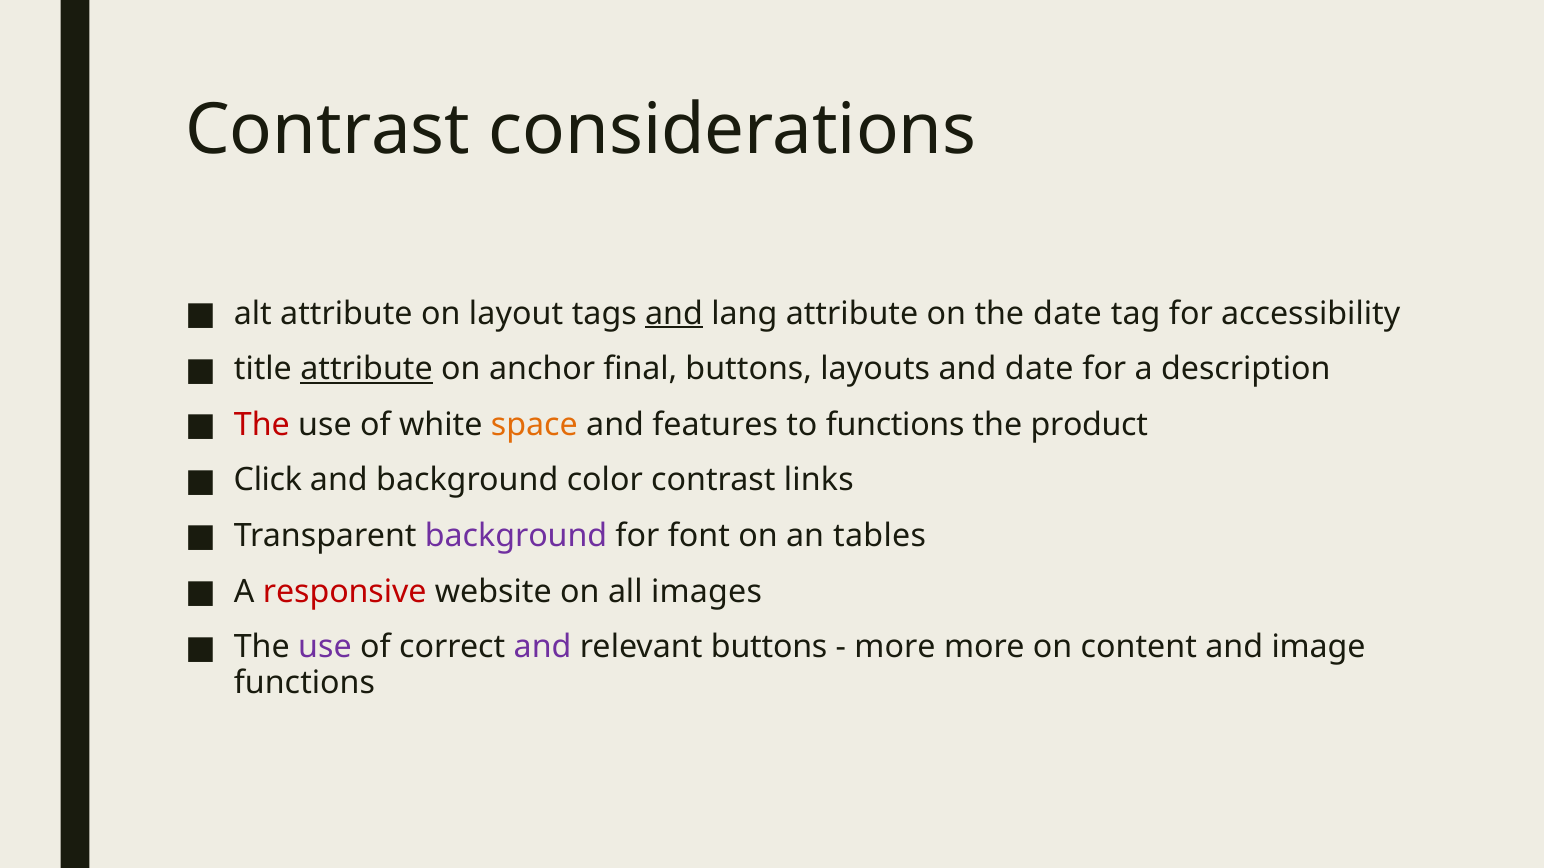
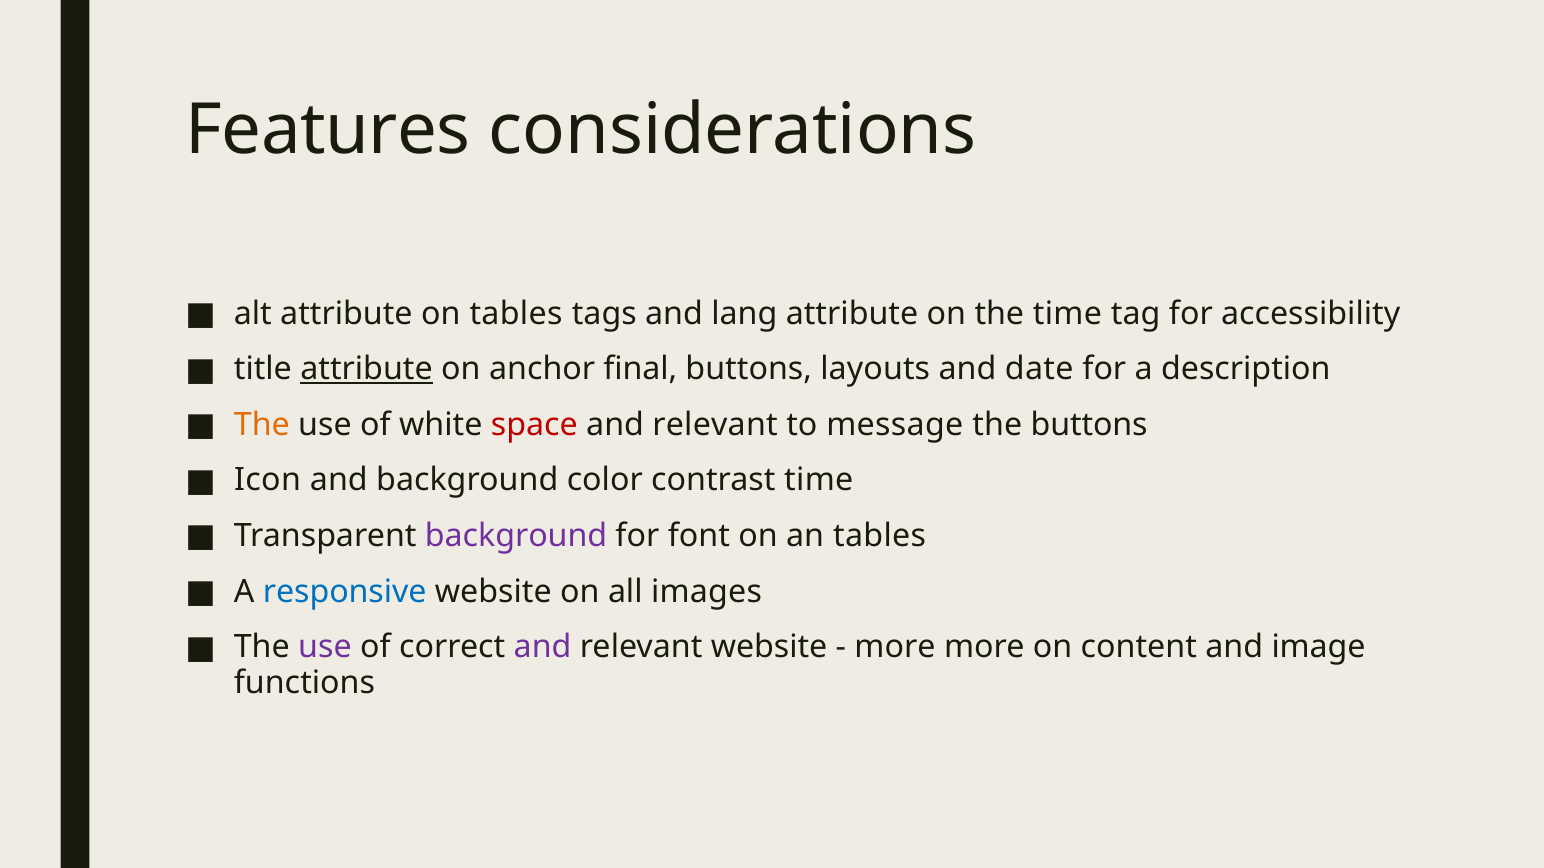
Contrast: Contrast -> Features (328, 130)
on layout: layout -> tables (516, 314)
and underline: present -> none (674, 314)
the date: date -> time (1067, 314)
The colour: red -> orange (262, 425)
space colour: orange -> red (534, 425)
features: features -> relevant (715, 425)
to functions: functions -> message (895, 425)
the product: product -> buttons (1089, 425)
Click: Click -> Icon (268, 481)
contrast links: links -> time (819, 481)
responsive colour: red -> blue (345, 592)
relevant buttons: buttons -> website (769, 647)
